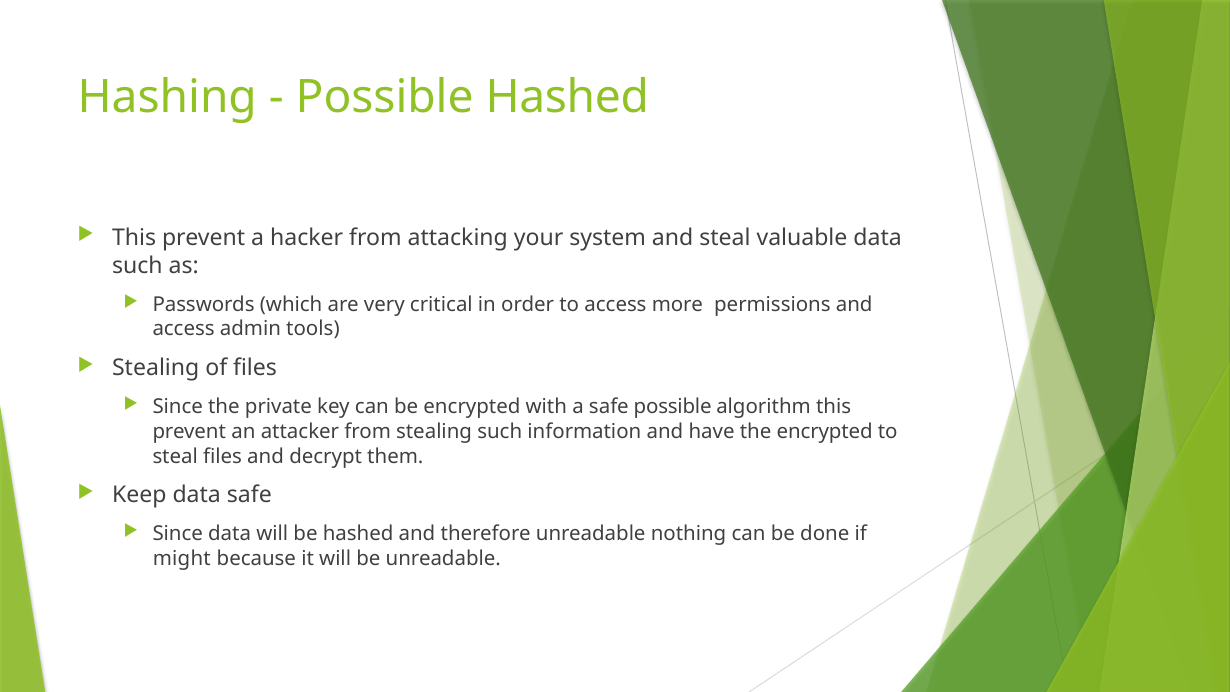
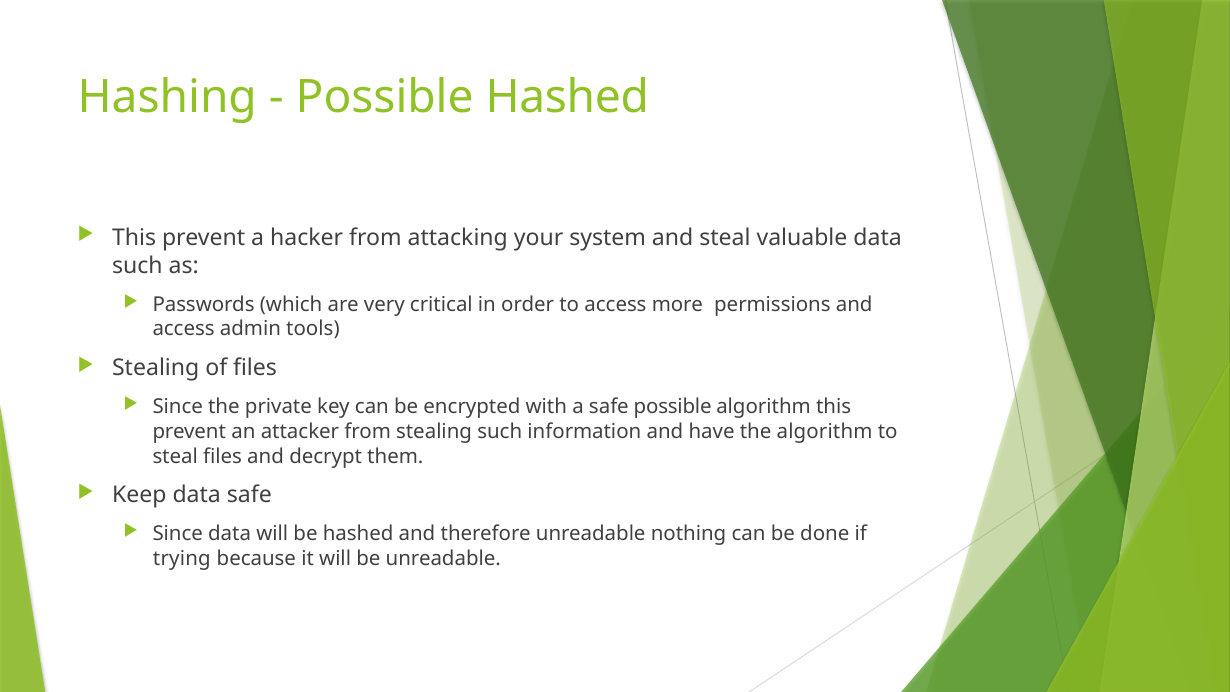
the encrypted: encrypted -> algorithm (825, 432)
might: might -> trying (182, 559)
